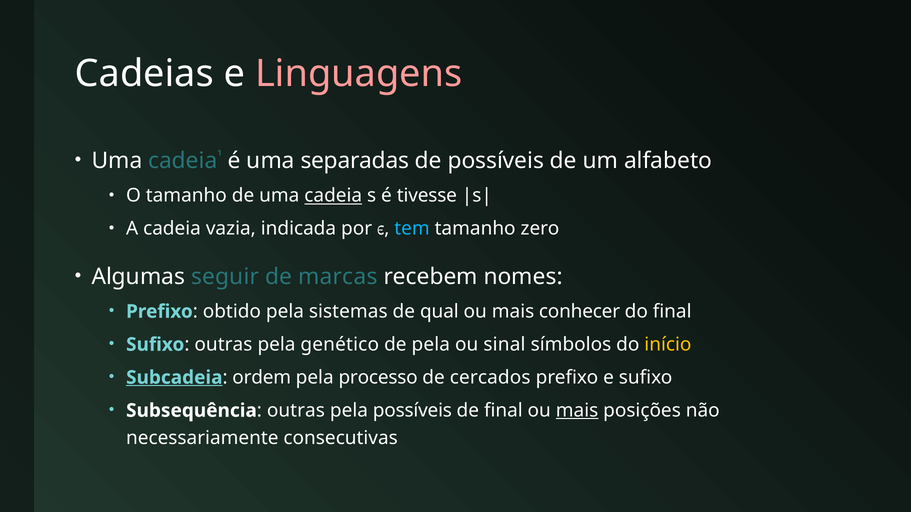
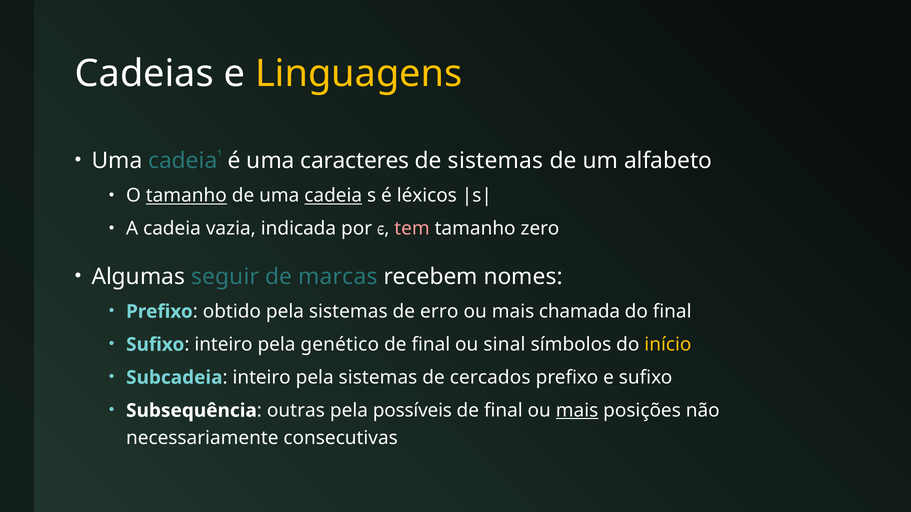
Linguagens colour: pink -> yellow (359, 74)
separadas: separadas -> caracteres (355, 161)
de possíveis: possíveis -> sistemas (496, 161)
tamanho underline: none -> present (186, 196)
tivesse: tivesse -> léxicos (427, 196)
tem colour: light blue -> pink (412, 229)
qual: qual -> erro (439, 312)
conhecer: conhecer -> chamada (580, 312)
outras: outras -> inteiro (223, 345)
pela: pela -> final (431, 345)
Subcadeia underline: present -> none (174, 378)
ordem: ordem -> inteiro (262, 378)
processo: processo -> sistemas (378, 378)
